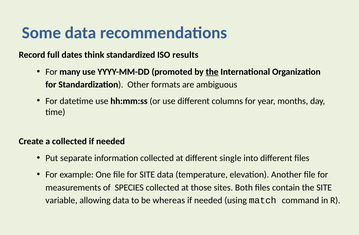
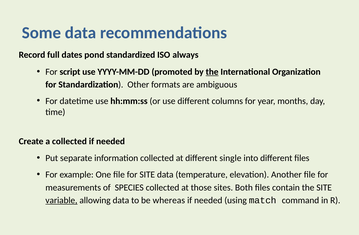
think: think -> pond (94, 55)
results: results -> always (186, 55)
many: many -> script (70, 72)
variable underline: none -> present (61, 200)
